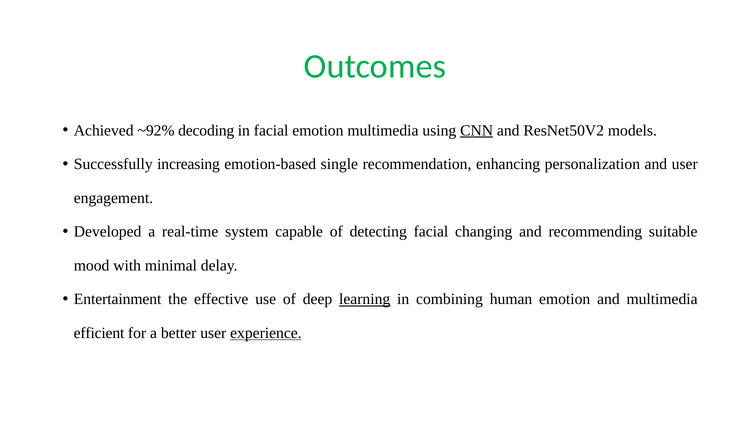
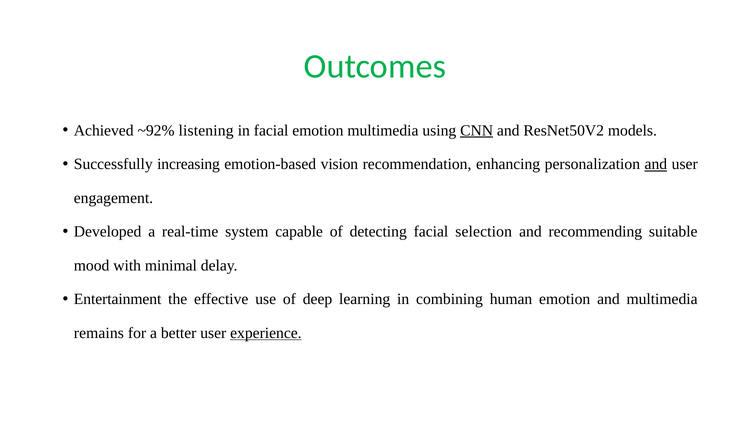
decoding: decoding -> listening (206, 130)
single: single -> vision (339, 164)
and underline: none -> present (656, 164)
changing: changing -> selection (484, 232)
learning underline: present -> none (365, 299)
efficient: efficient -> remains (99, 333)
